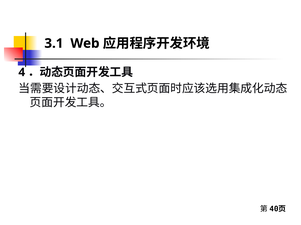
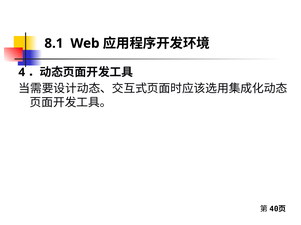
3.1: 3.1 -> 8.1 (54, 44)
